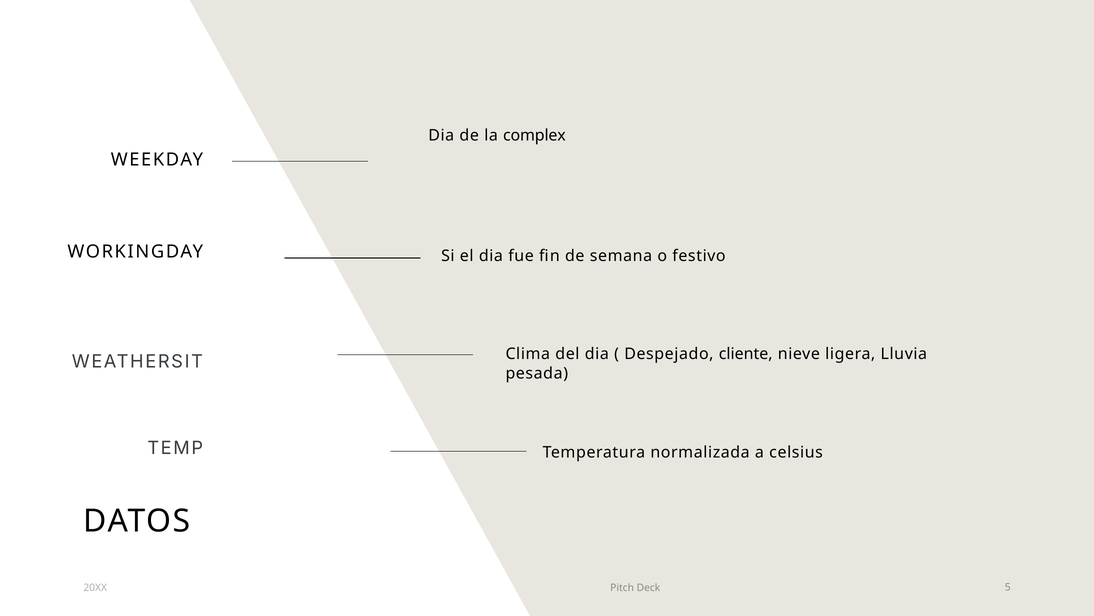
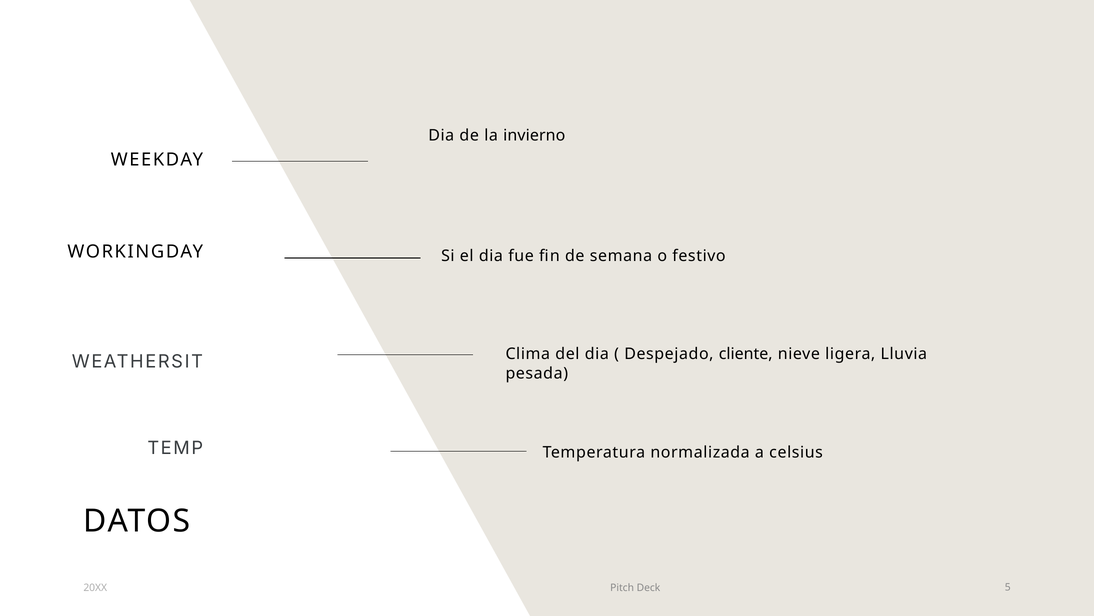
complex: complex -> invierno (534, 135)
